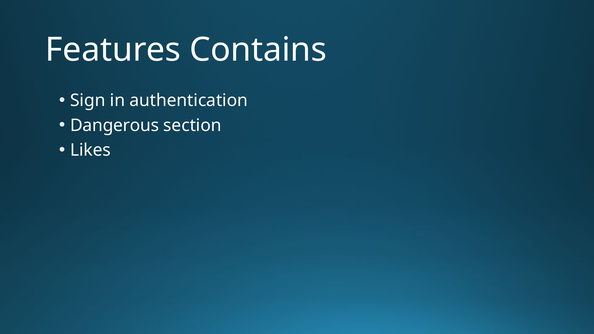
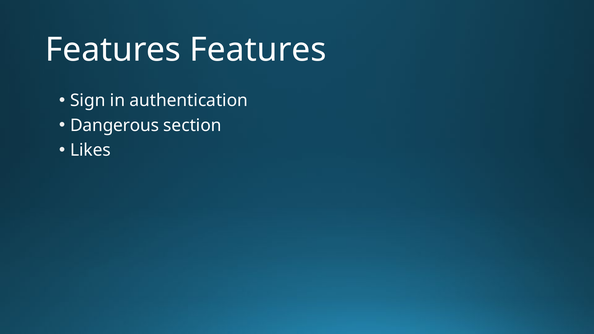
Features Contains: Contains -> Features (258, 50)
